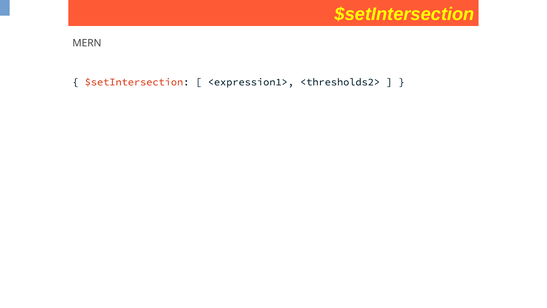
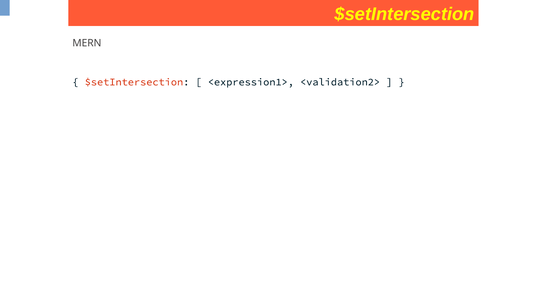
<thresholds2>: <thresholds2> -> <validation2> (340, 82)
